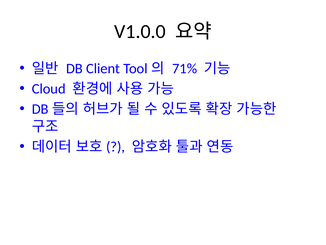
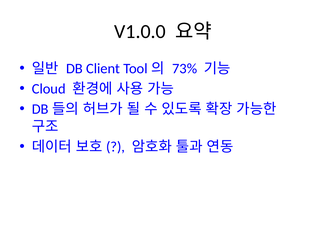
71%: 71% -> 73% (185, 68)
